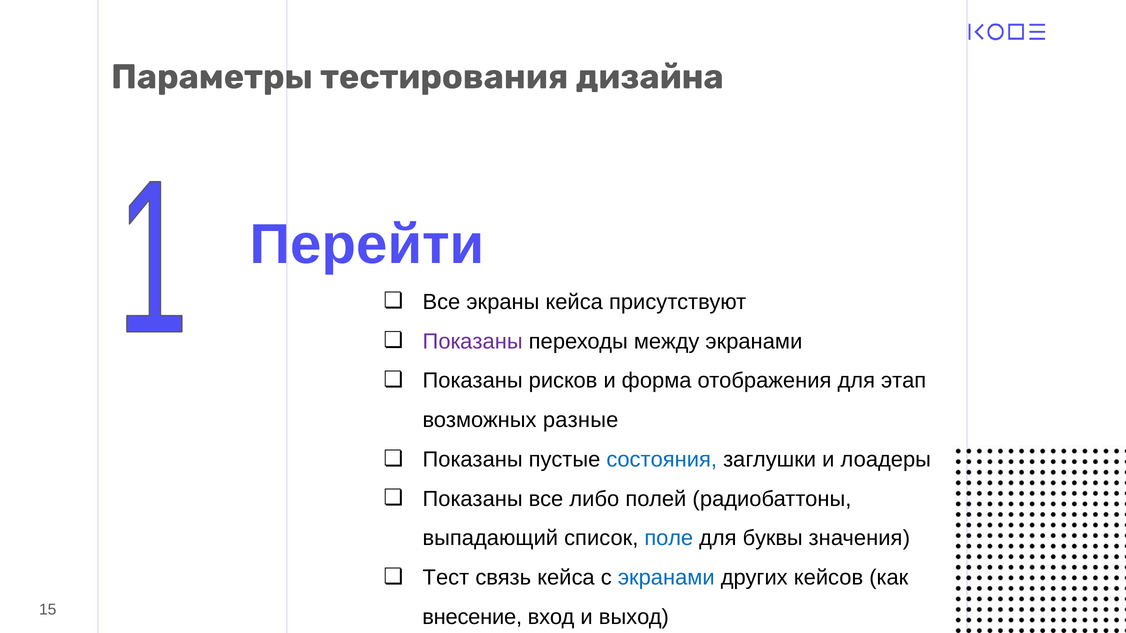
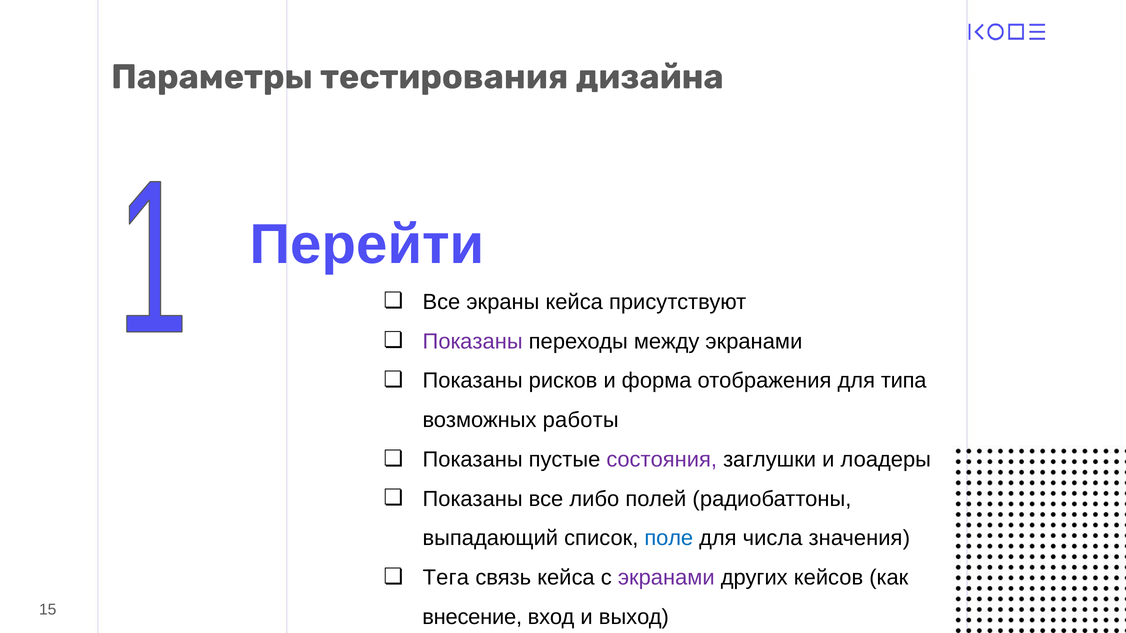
этап: этап -> типа (904, 381)
разные: разные -> работы (581, 420)
состояния colour: blue -> purple (662, 460)
буквы: буквы -> числа (773, 539)
Тест: Тест -> Тега (446, 578)
экранами colour: blue -> purple (666, 578)
